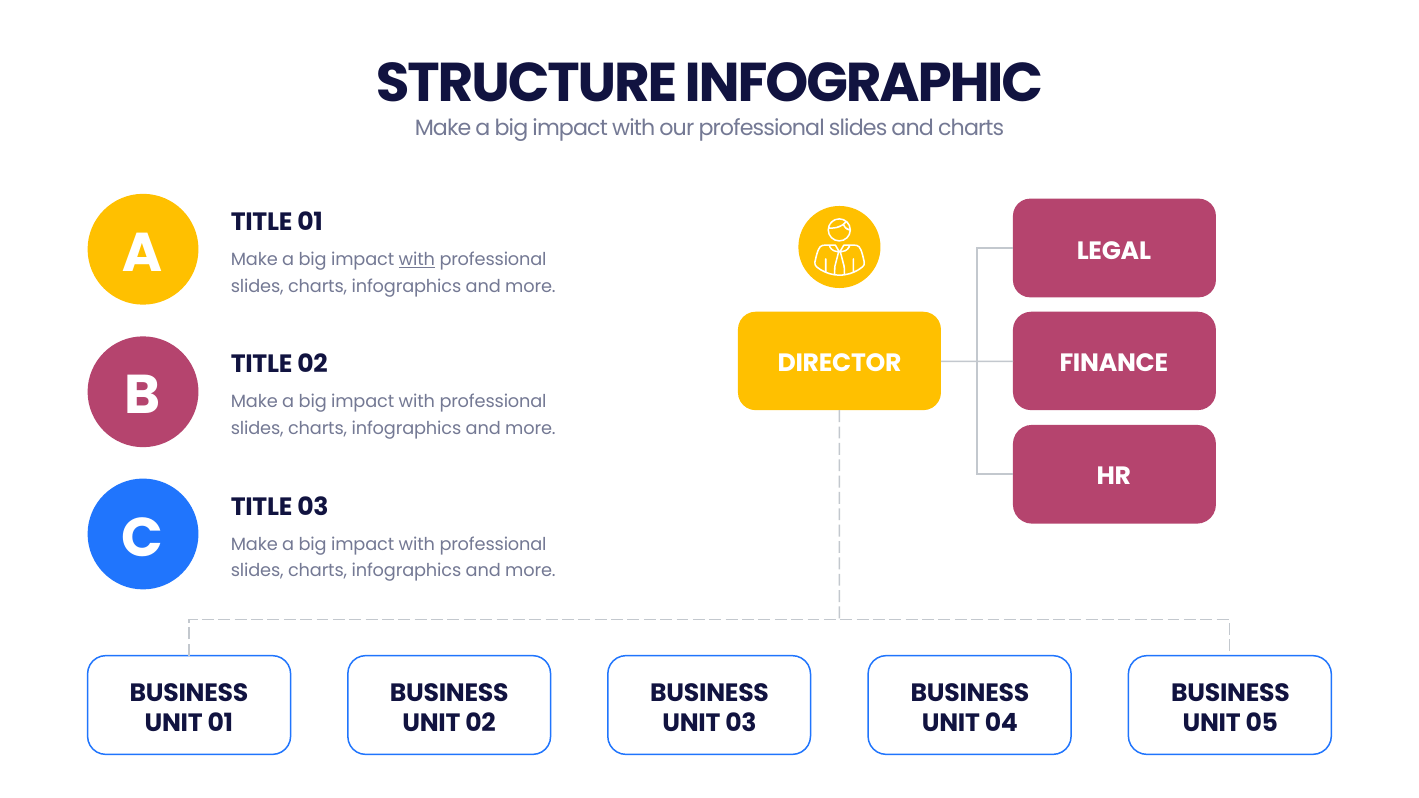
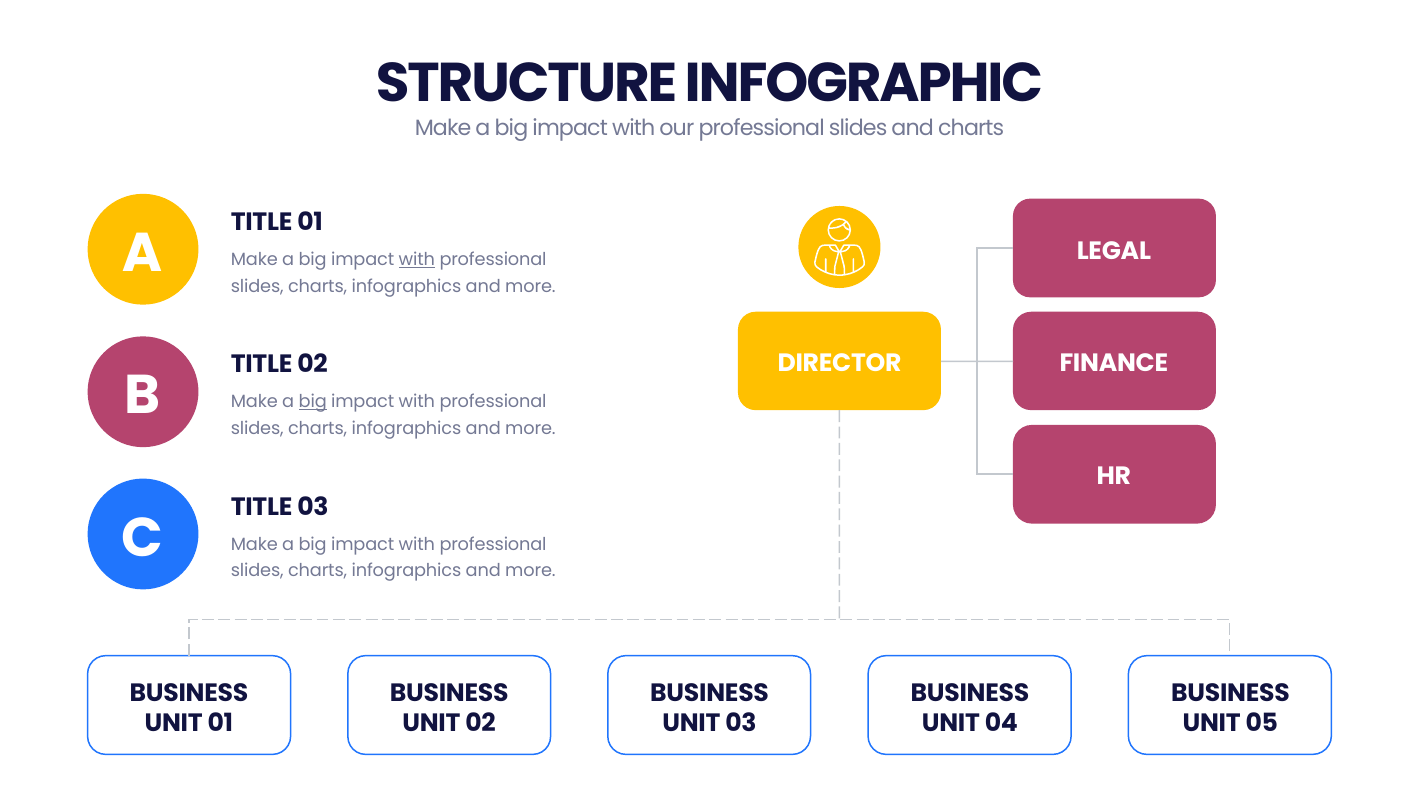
big underline: none -> present (313, 402)
